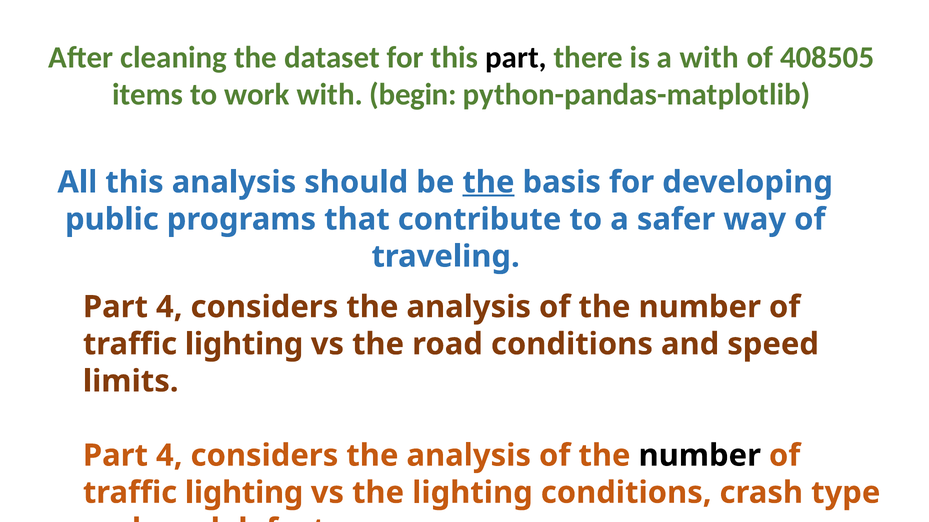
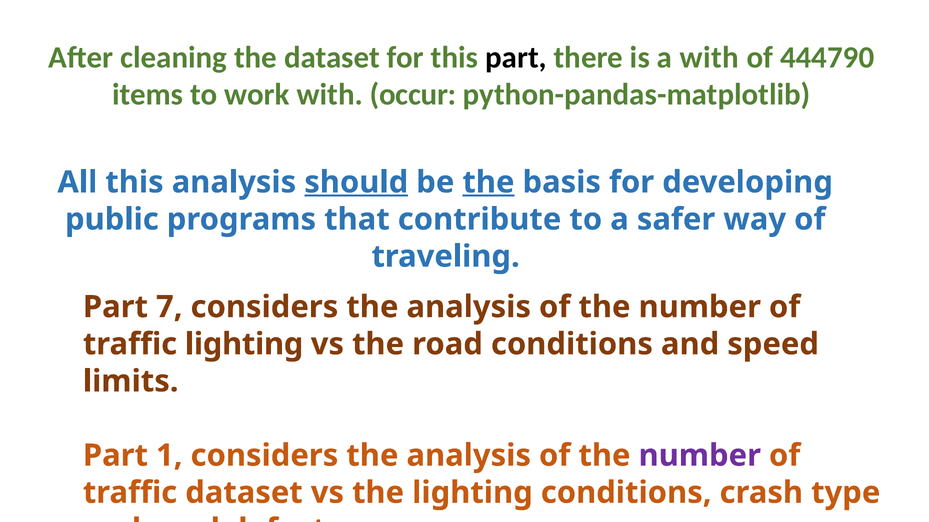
408505: 408505 -> 444790 (827, 58)
begin: begin -> occur (413, 95)
should underline: none -> present (356, 182)
4: 4 -> 7 (169, 307)
4: 4 -> 1 (169, 456)
number colour: black -> purple (700, 456)
lighting: lighting -> dataset (244, 493)
